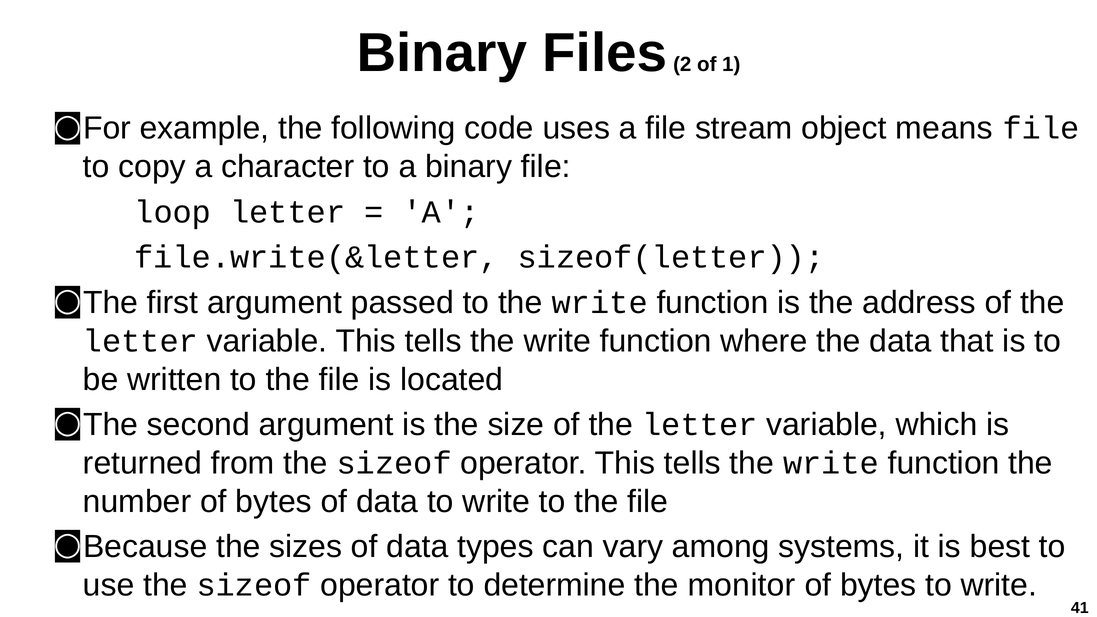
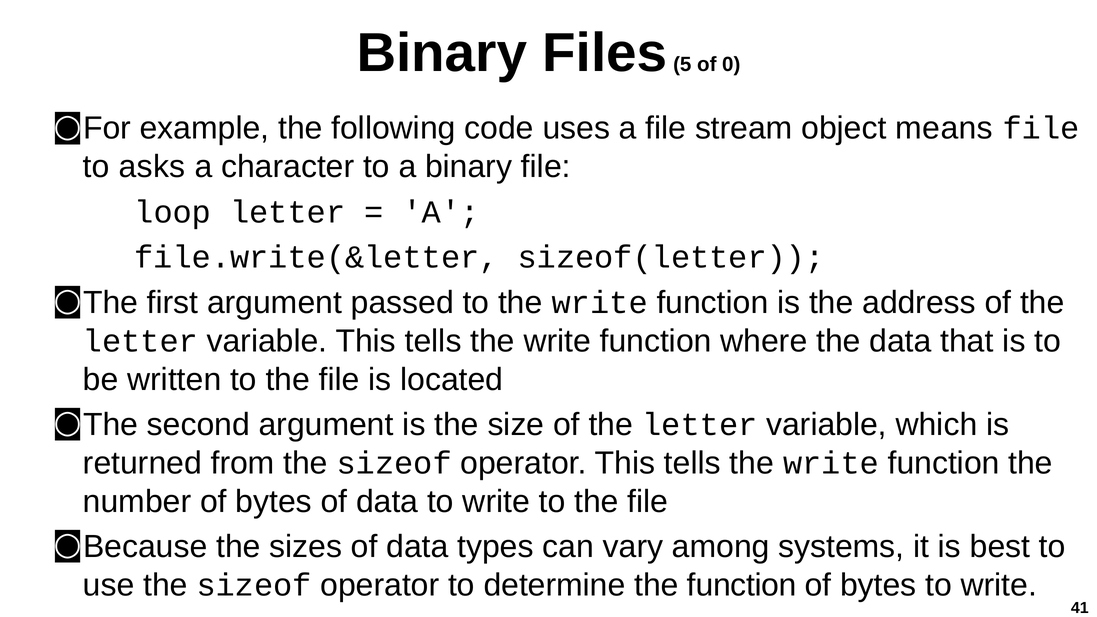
2: 2 -> 5 (682, 64)
1: 1 -> 0 (731, 64)
copy: copy -> asks (152, 167)
the monitor: monitor -> function (742, 585)
